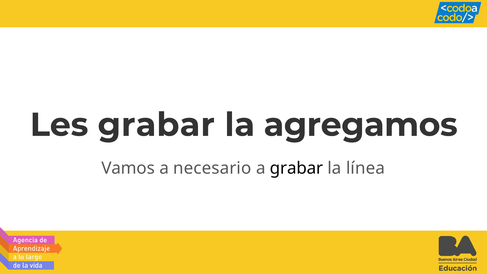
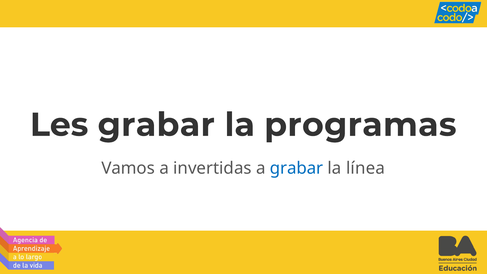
agregamos: agregamos -> programas (360, 125)
necesario: necesario -> invertidas (212, 168)
grabar colour: black -> blue (297, 168)
